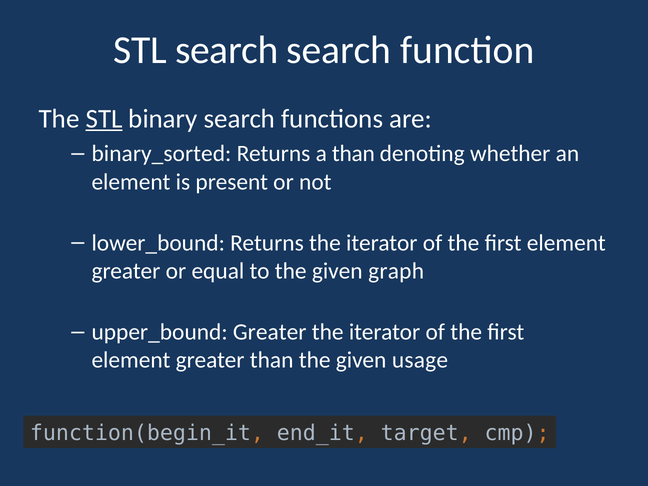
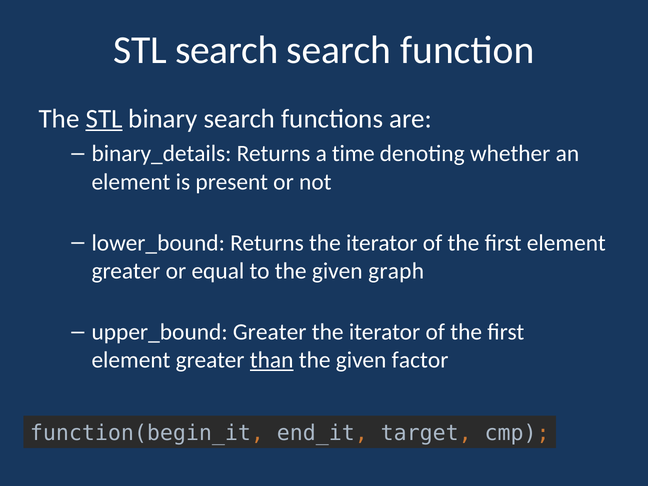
binary_sorted: binary_sorted -> binary_details (161, 154)
a than: than -> time (353, 154)
than underline: none -> present (272, 360)
usage: usage -> factor (420, 360)
